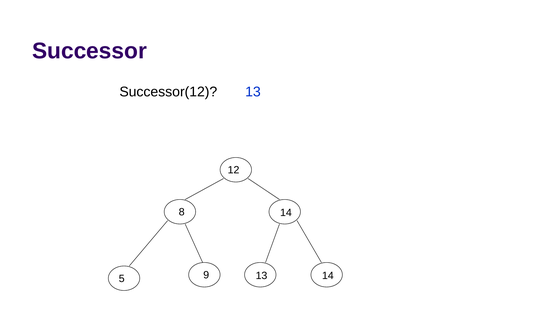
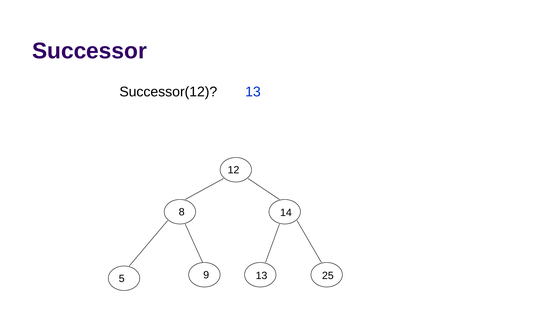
9 14: 14 -> 25 (328, 275)
